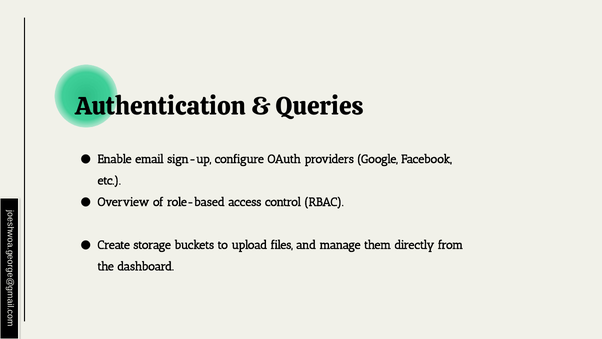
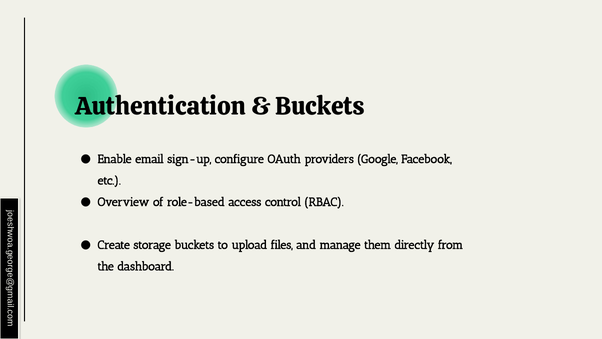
Queries: Queries -> Buckets (320, 107)
